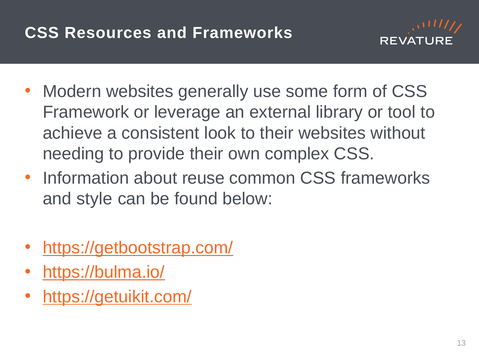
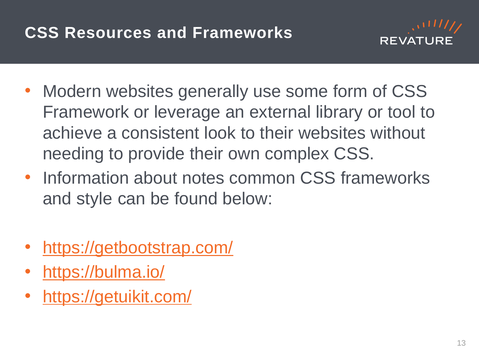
reuse: reuse -> notes (203, 178)
